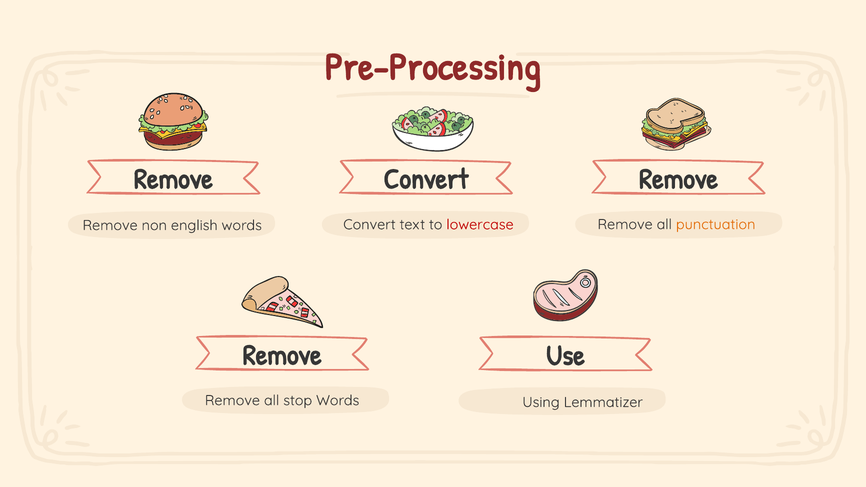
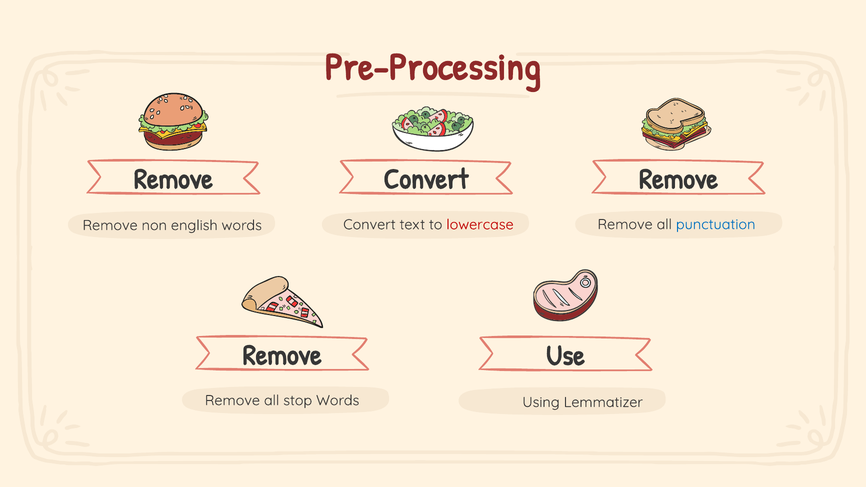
punctuation colour: orange -> blue (716, 224)
